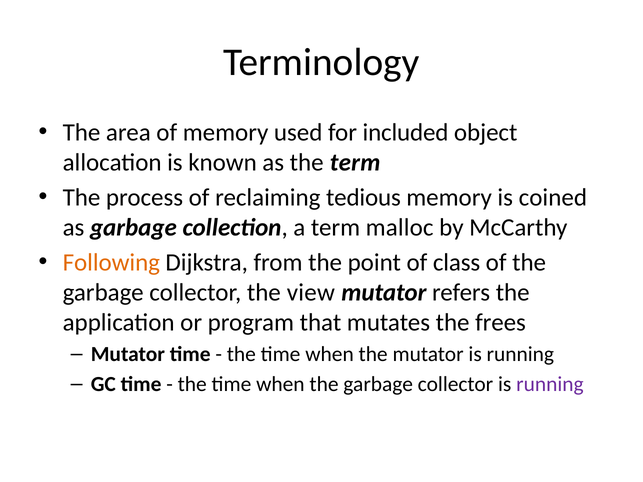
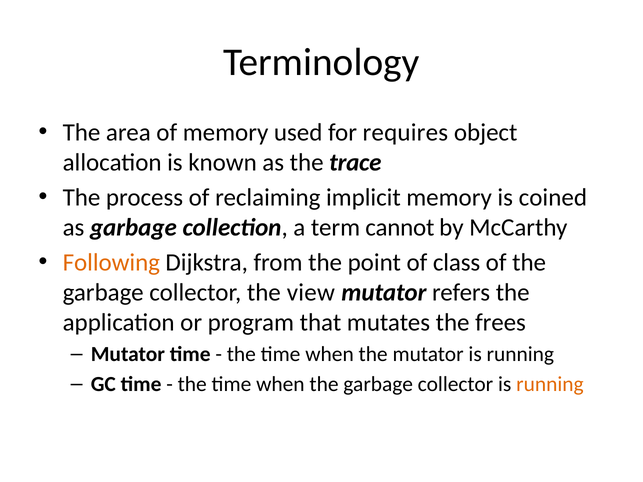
included: included -> requires (405, 132)
the term: term -> trace (355, 163)
tedious: tedious -> implicit (363, 198)
malloc: malloc -> cannot (400, 228)
running colour: purple -> orange (550, 385)
